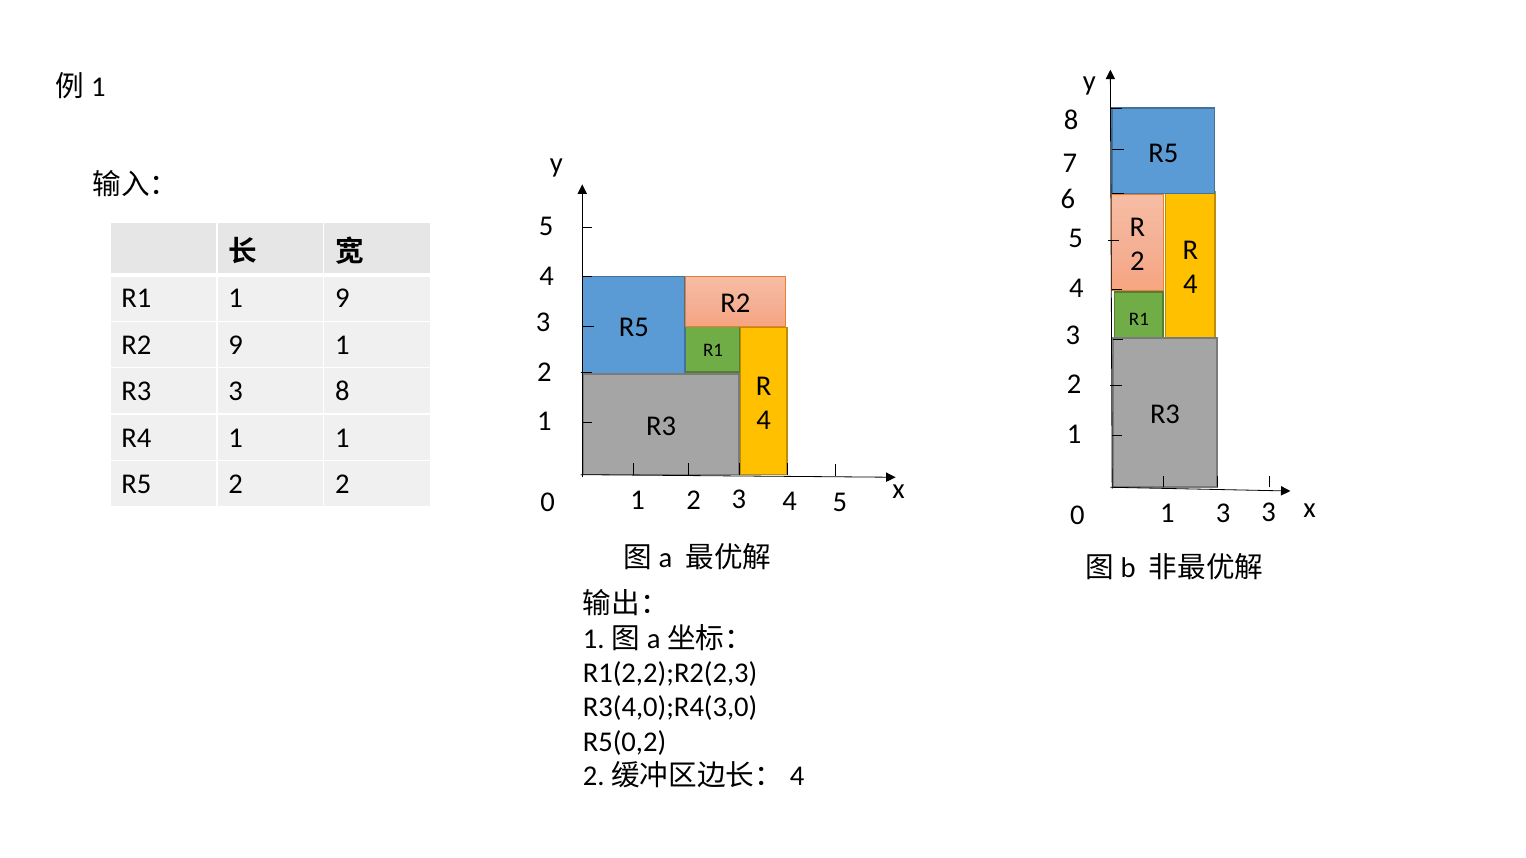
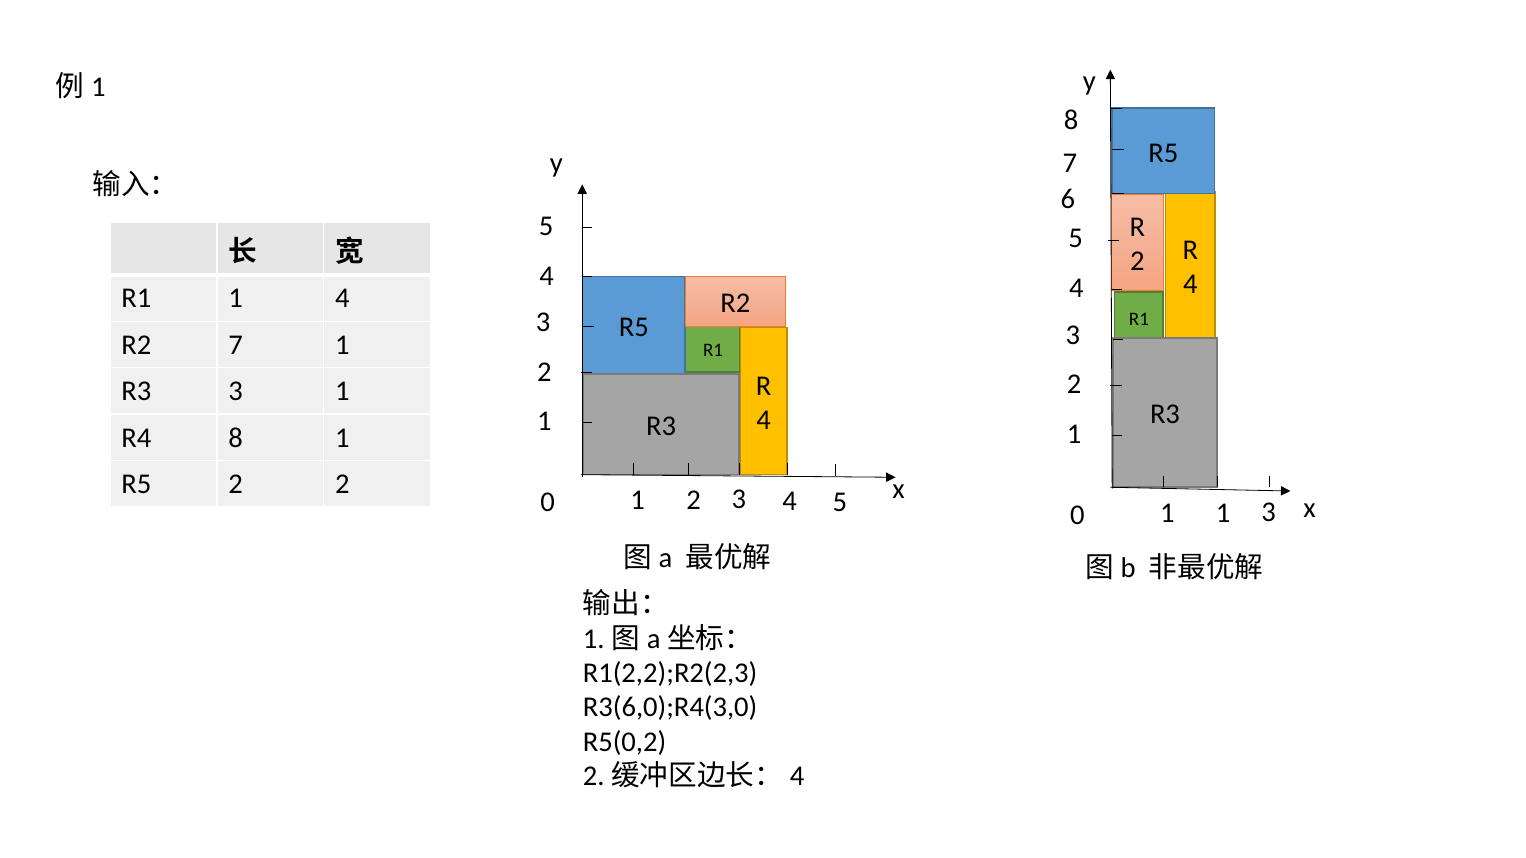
1 9: 9 -> 4 (342, 299)
R2 9: 9 -> 7 (236, 345)
R3 3 8: 8 -> 1 (342, 391)
R4 1: 1 -> 8 (236, 438)
1 3: 3 -> 1 (1223, 513)
R3(4,0);R4(3,0: R3(4,0);R4(3,0 -> R3(6,0);R4(3,0 (670, 708)
